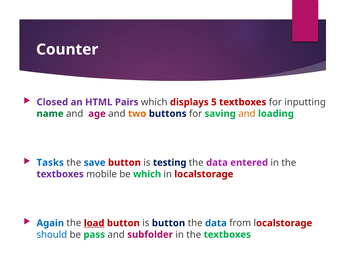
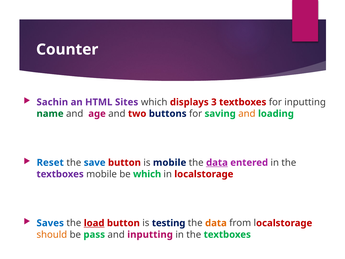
Closed: Closed -> Sachin (52, 102)
Pairs: Pairs -> Sites (127, 102)
5: 5 -> 3 (214, 102)
two colour: orange -> red (137, 114)
Tasks: Tasks -> Reset (50, 162)
is testing: testing -> mobile (170, 162)
data underline: none -> present (217, 162)
Again: Again -> Saves (50, 223)
is button: button -> testing (169, 223)
data colour: blue -> orange (216, 223)
should colour: blue -> orange (52, 234)
and subfolder: subfolder -> inputting (150, 234)
